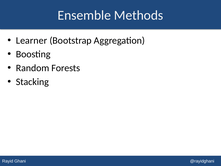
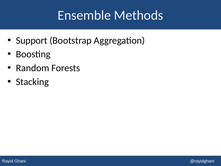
Learner: Learner -> Support (32, 40)
